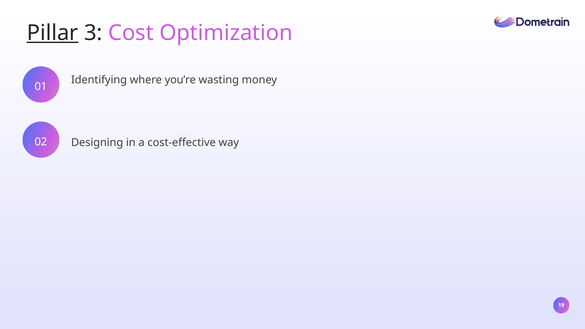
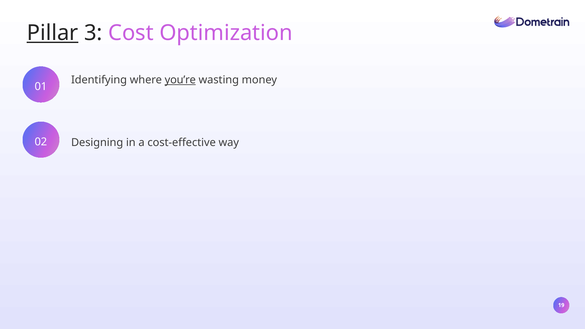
you’re underline: none -> present (180, 80)
